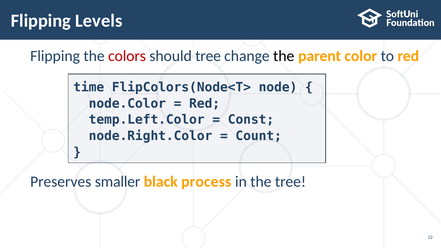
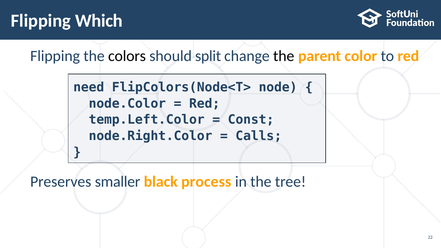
Levels: Levels -> Which (99, 21)
colors colour: red -> black (127, 56)
should tree: tree -> split (208, 56)
time: time -> need (89, 87)
Count: Count -> Calls (259, 136)
